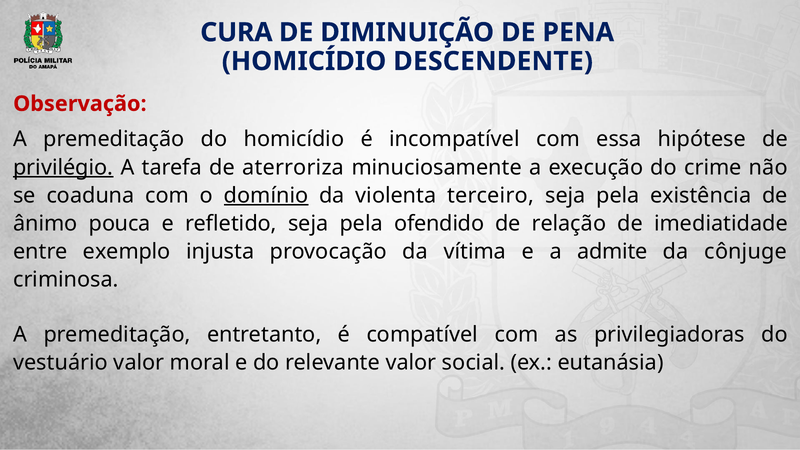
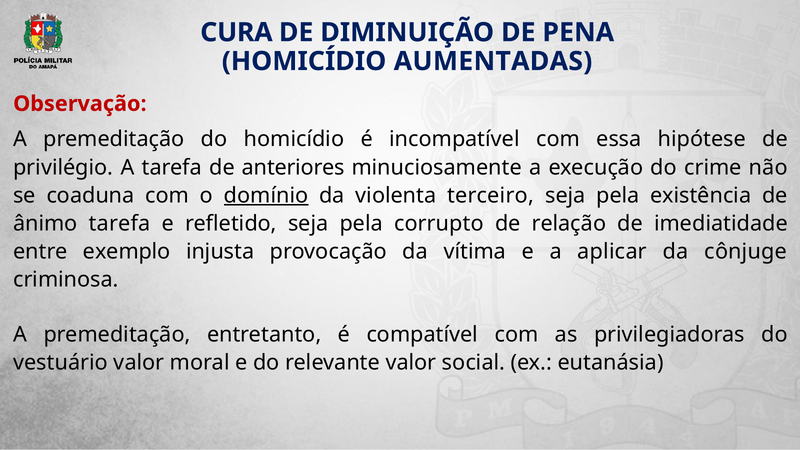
DESCENDENTE: DESCENDENTE -> AUMENTADAS (493, 61)
privilégio underline: present -> none (63, 167)
aterroriza: aterroriza -> anteriores (293, 167)
ânimo pouca: pouca -> tarefa (120, 224)
ofendido: ofendido -> corrupto (439, 224)
admite: admite -> aplicar (612, 252)
